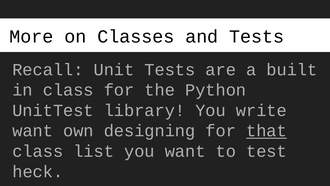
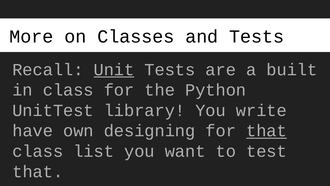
Unit underline: none -> present (114, 70)
want: want -> have (33, 131)
heck: heck -> that (38, 171)
